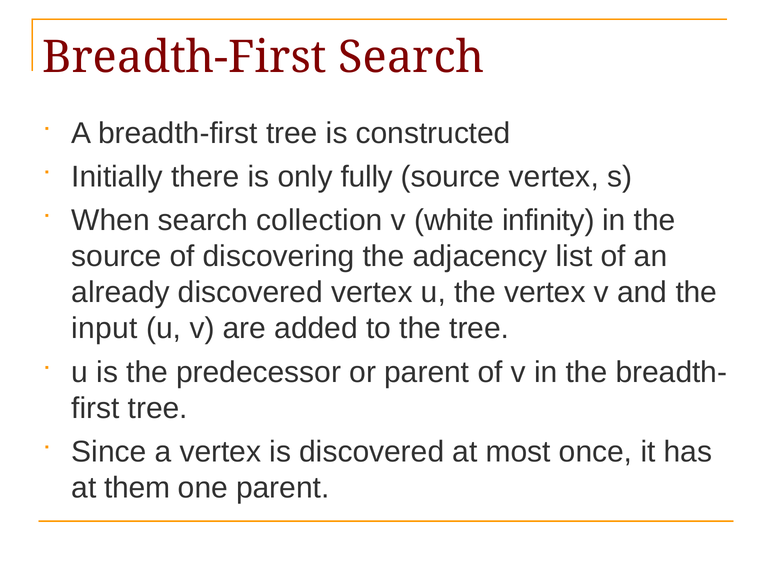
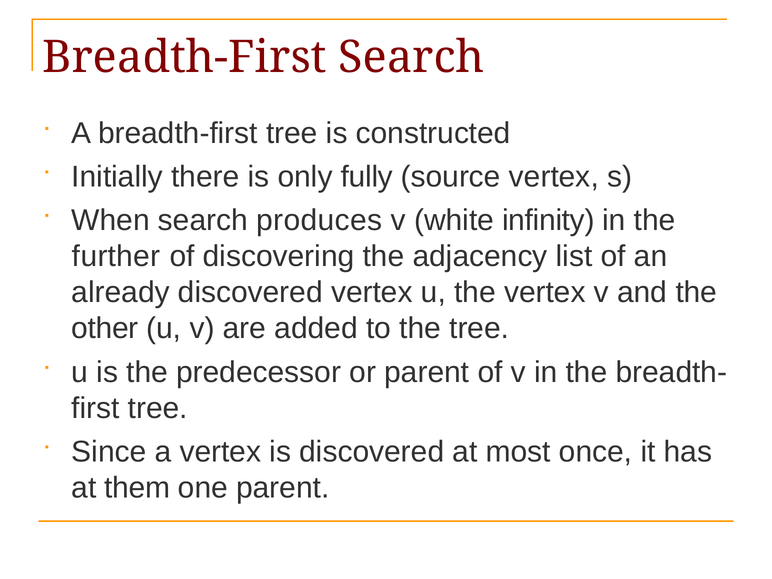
collection: collection -> produces (319, 220)
source: source -> further (116, 256)
input: input -> other (105, 329)
